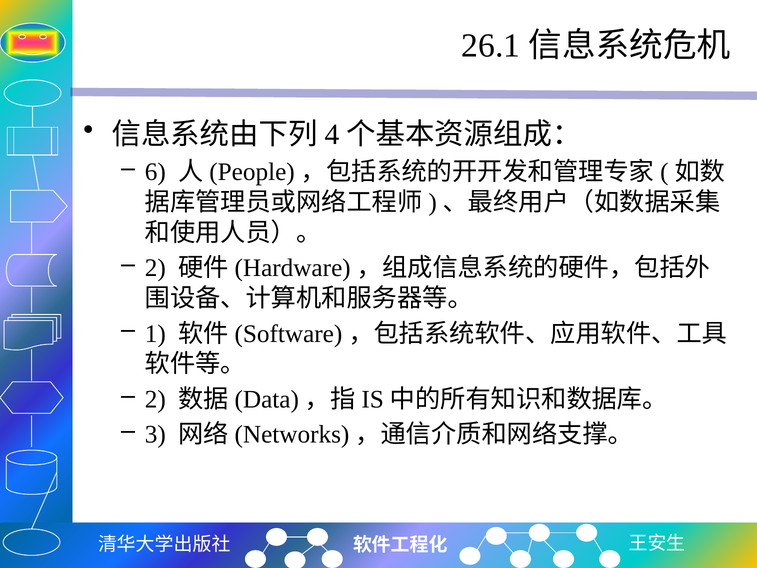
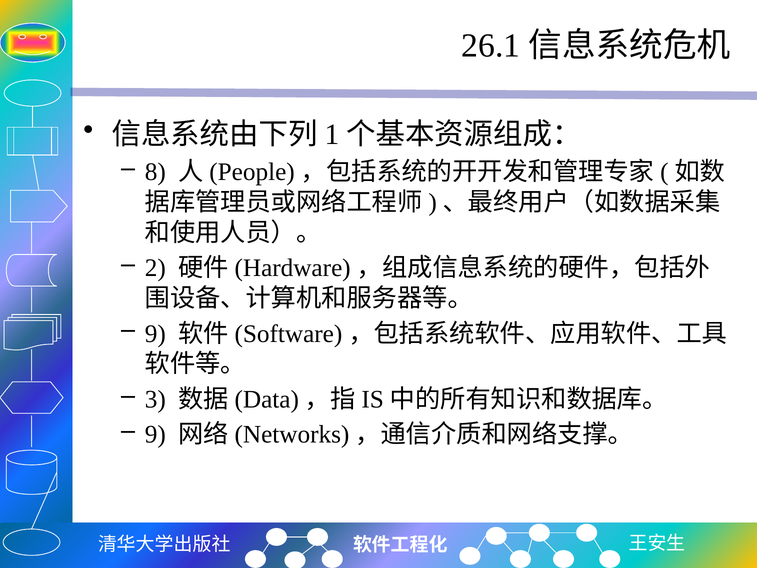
4: 4 -> 1 (332, 135)
6: 6 -> 8 (155, 172)
1: 1 -> 9 (155, 334)
2: 2 -> 3 (155, 399)
3: 3 -> 9 (155, 434)
